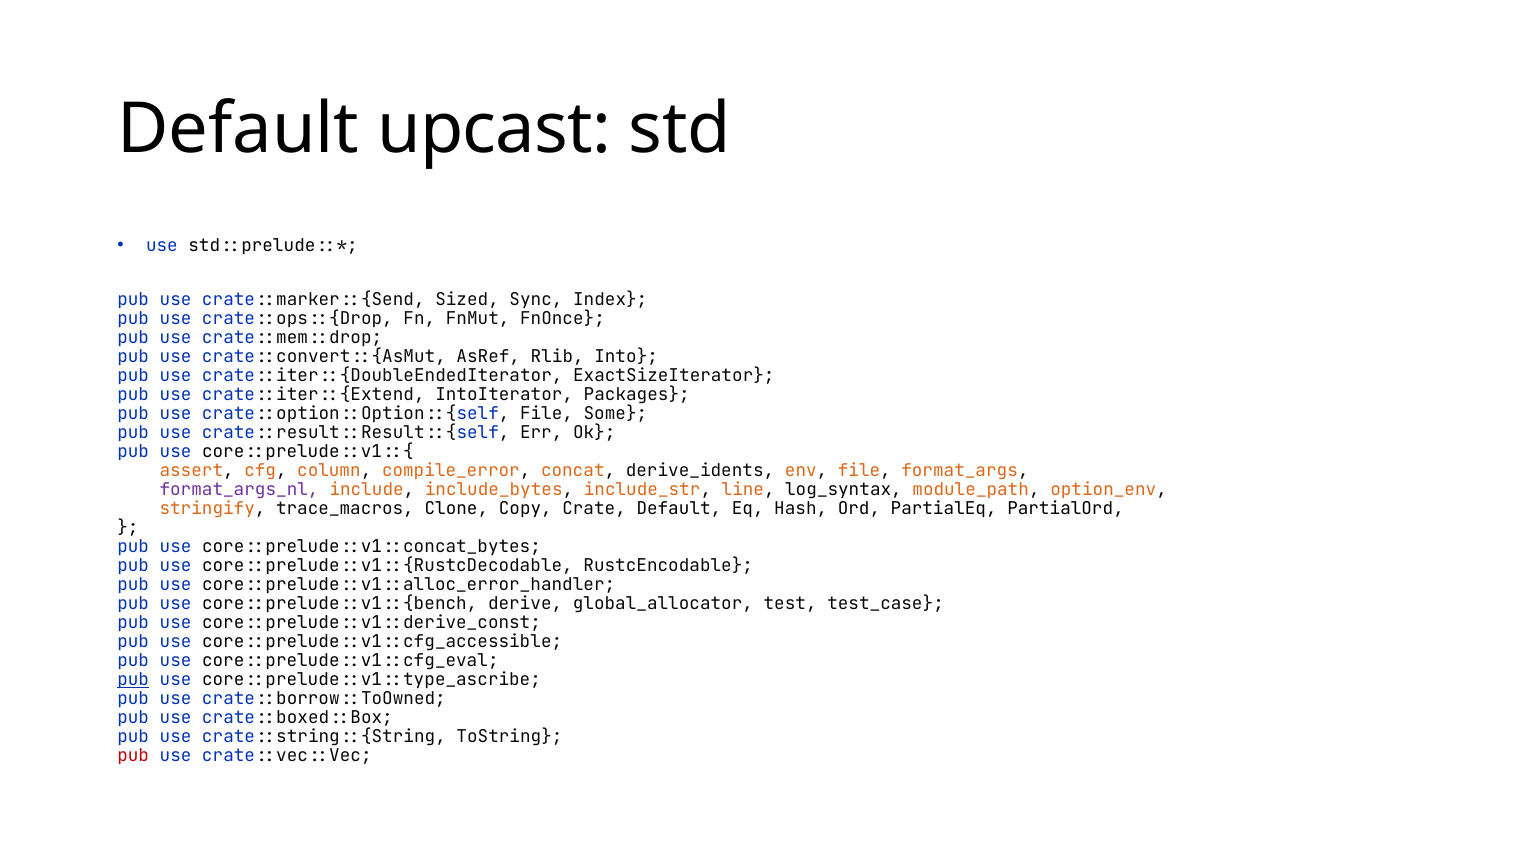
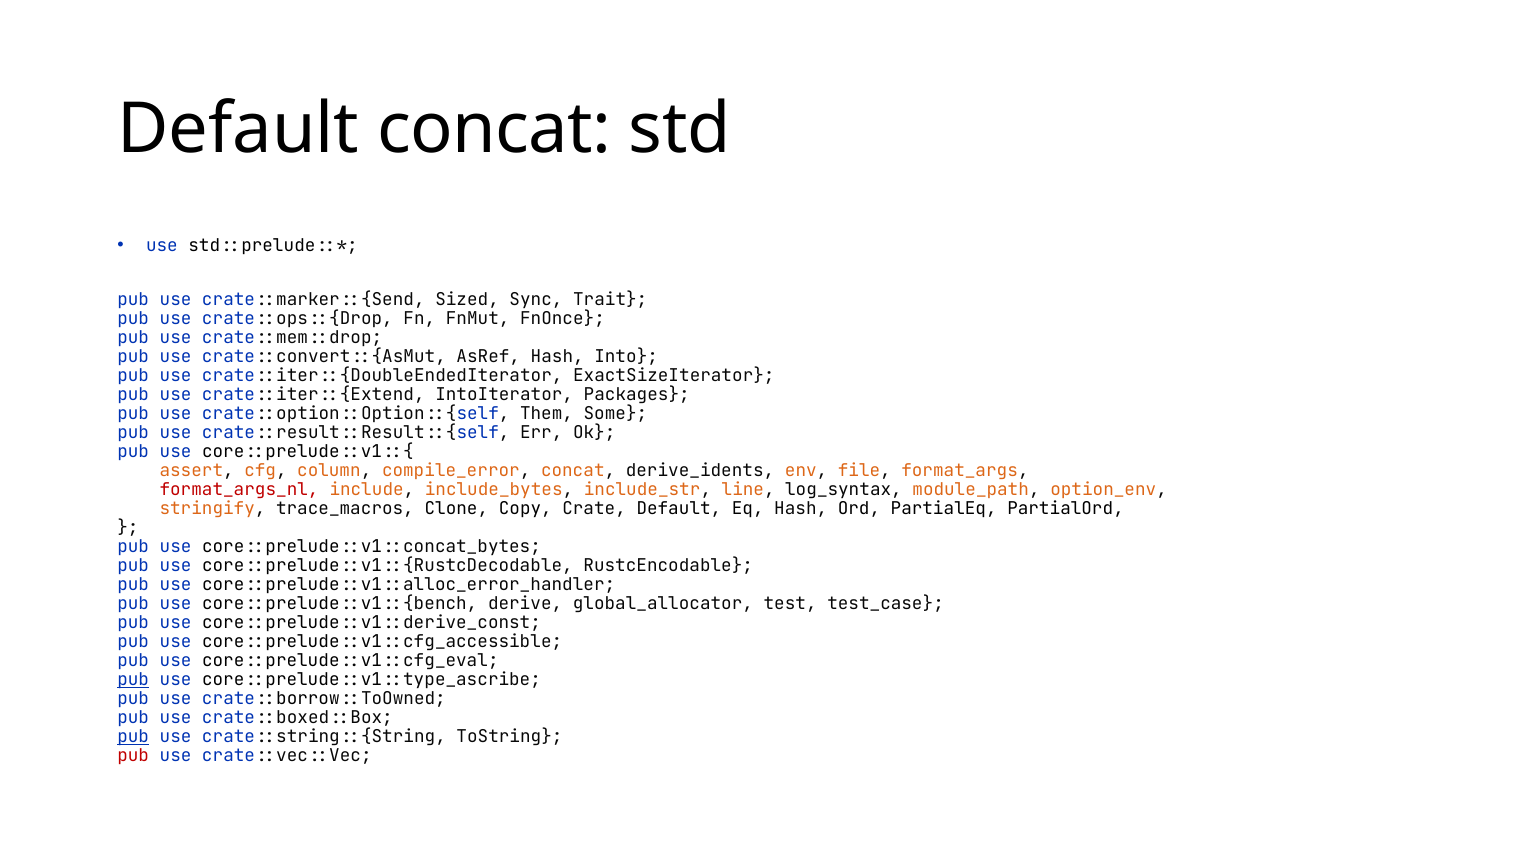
Default upcast: upcast -> concat (494, 129)
Index: Index -> Trait (610, 300)
AsRef Rlib: Rlib -> Hash (557, 357)
crate::option::Option::{self File: File -> Them (546, 414)
format_args_nl colour: purple -> red (239, 490)
pub underline: none -> present (133, 737)
